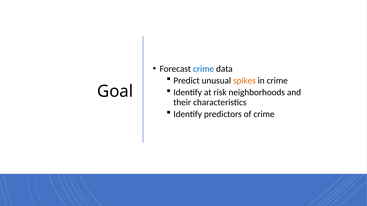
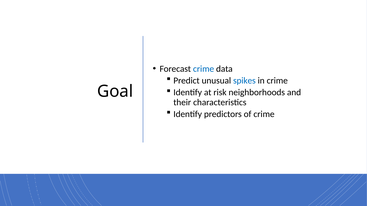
spikes colour: orange -> blue (244, 81)
